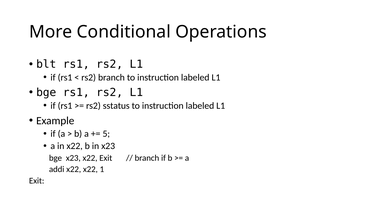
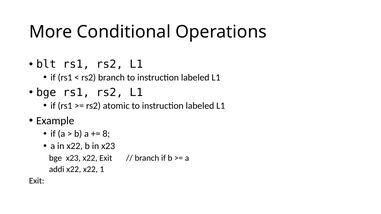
sstatus: sstatus -> atomic (116, 106)
5: 5 -> 8 (106, 134)
